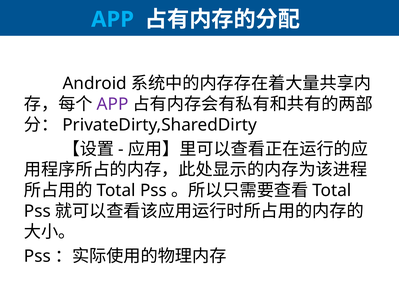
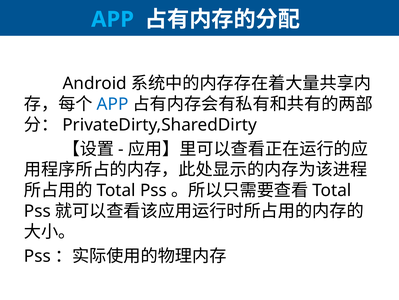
APP colour: purple -> blue (113, 104)
